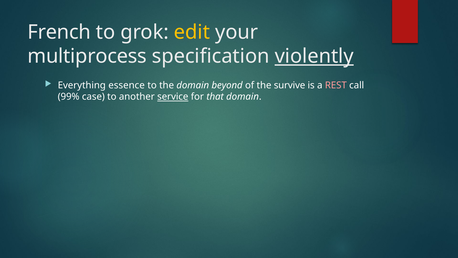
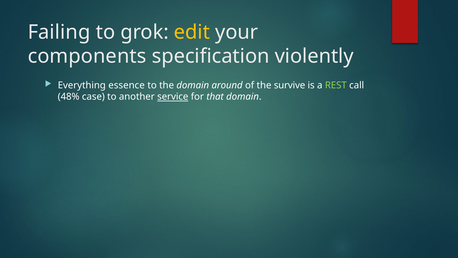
French: French -> Failing (59, 32)
multiprocess: multiprocess -> components (87, 56)
violently underline: present -> none (314, 56)
beyond: beyond -> around (227, 85)
REST colour: pink -> light green (336, 85)
99%: 99% -> 48% (69, 97)
